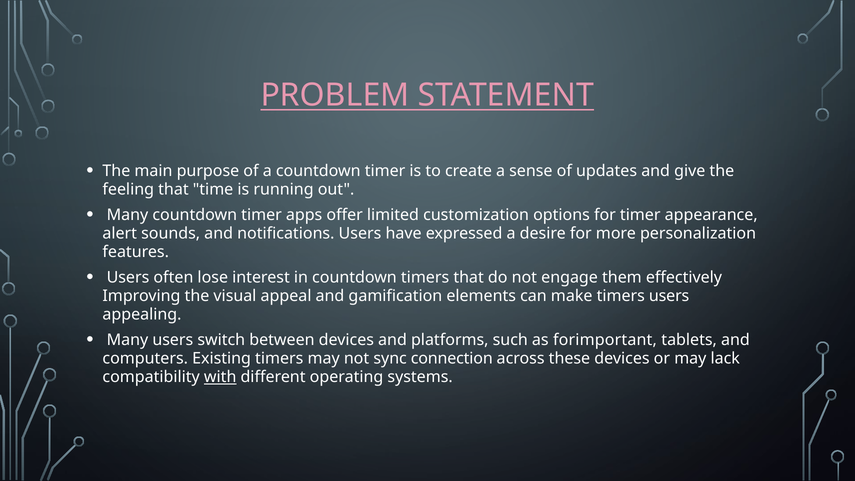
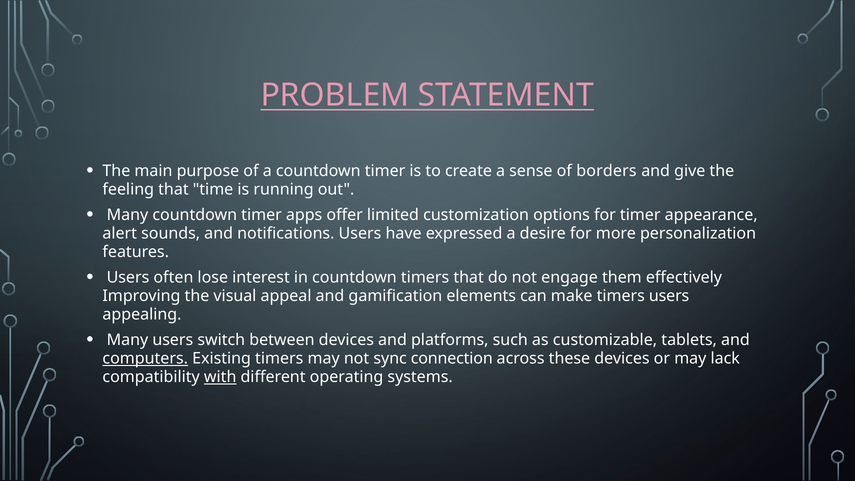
updates: updates -> borders (606, 171)
forimportant: forimportant -> customizable (605, 340)
computers underline: none -> present (145, 358)
